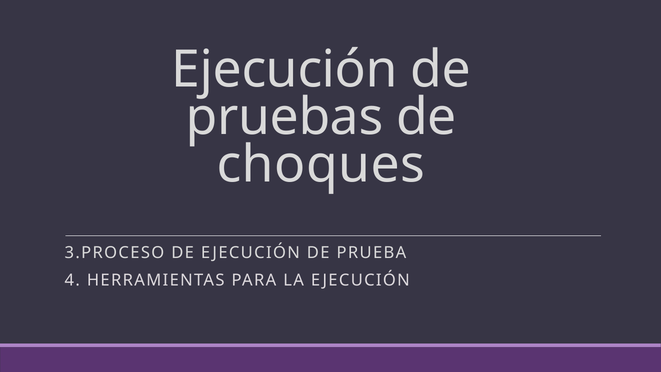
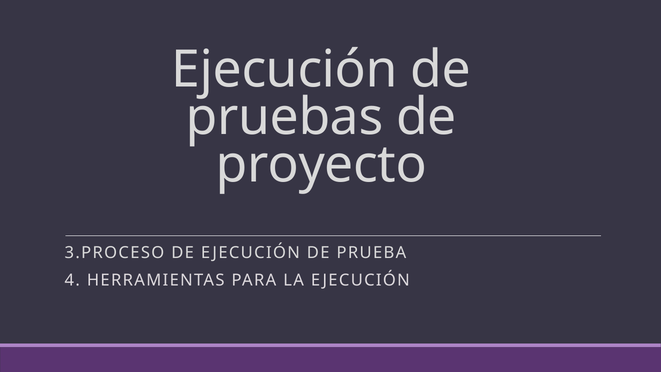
choques: choques -> proyecto (321, 165)
